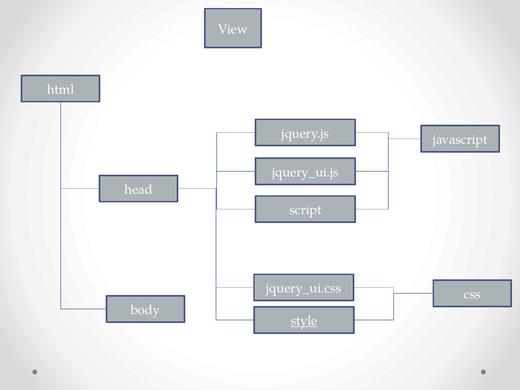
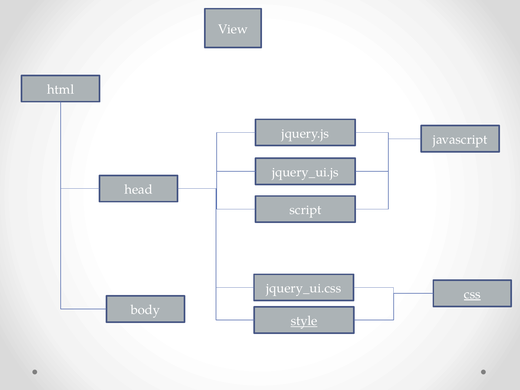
css underline: none -> present (472, 294)
